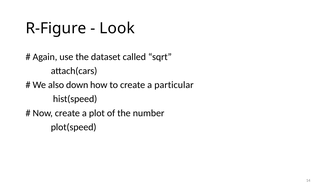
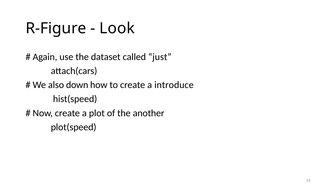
sqrt: sqrt -> just (160, 57)
particular: particular -> introduce (174, 85)
number: number -> another (149, 113)
